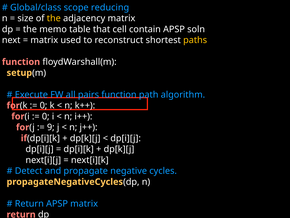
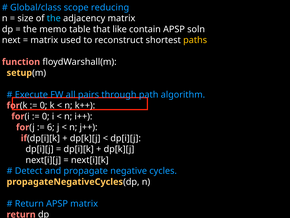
the colour: yellow -> light blue (54, 18)
cell: cell -> like (120, 29)
pairs function: function -> through (119, 94)
9: 9 -> 6 (51, 127)
